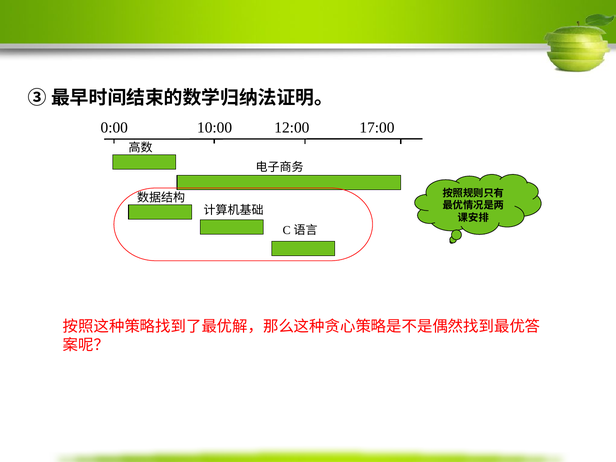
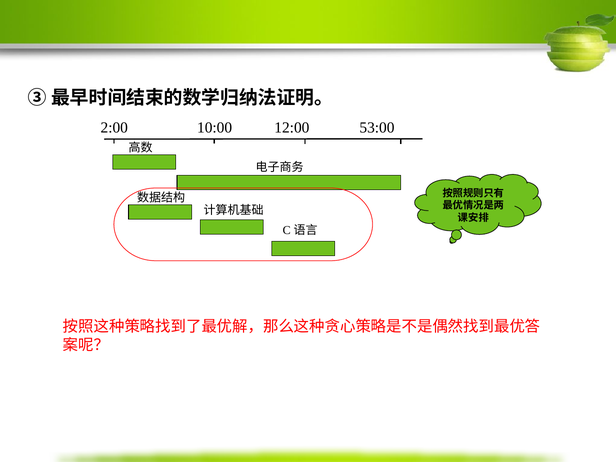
0:00: 0:00 -> 2:00 (114, 128)
17:00: 17:00 -> 53:00 (377, 128)
